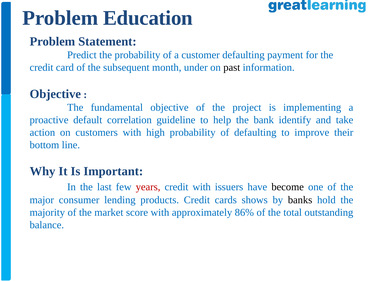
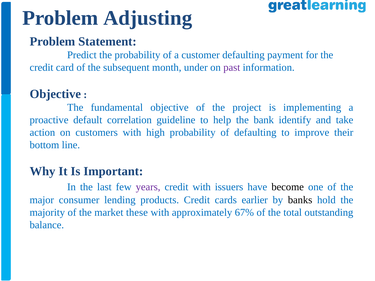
Education: Education -> Adjusting (148, 18)
past colour: black -> purple (232, 68)
years colour: red -> purple (148, 187)
shows: shows -> earlier (255, 200)
score: score -> these (137, 213)
86%: 86% -> 67% (244, 213)
